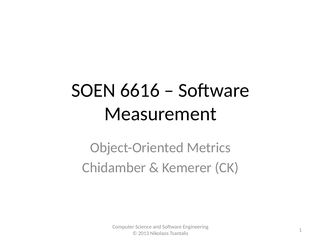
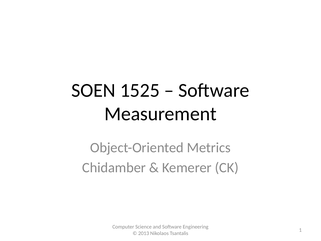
6616: 6616 -> 1525 (140, 90)
